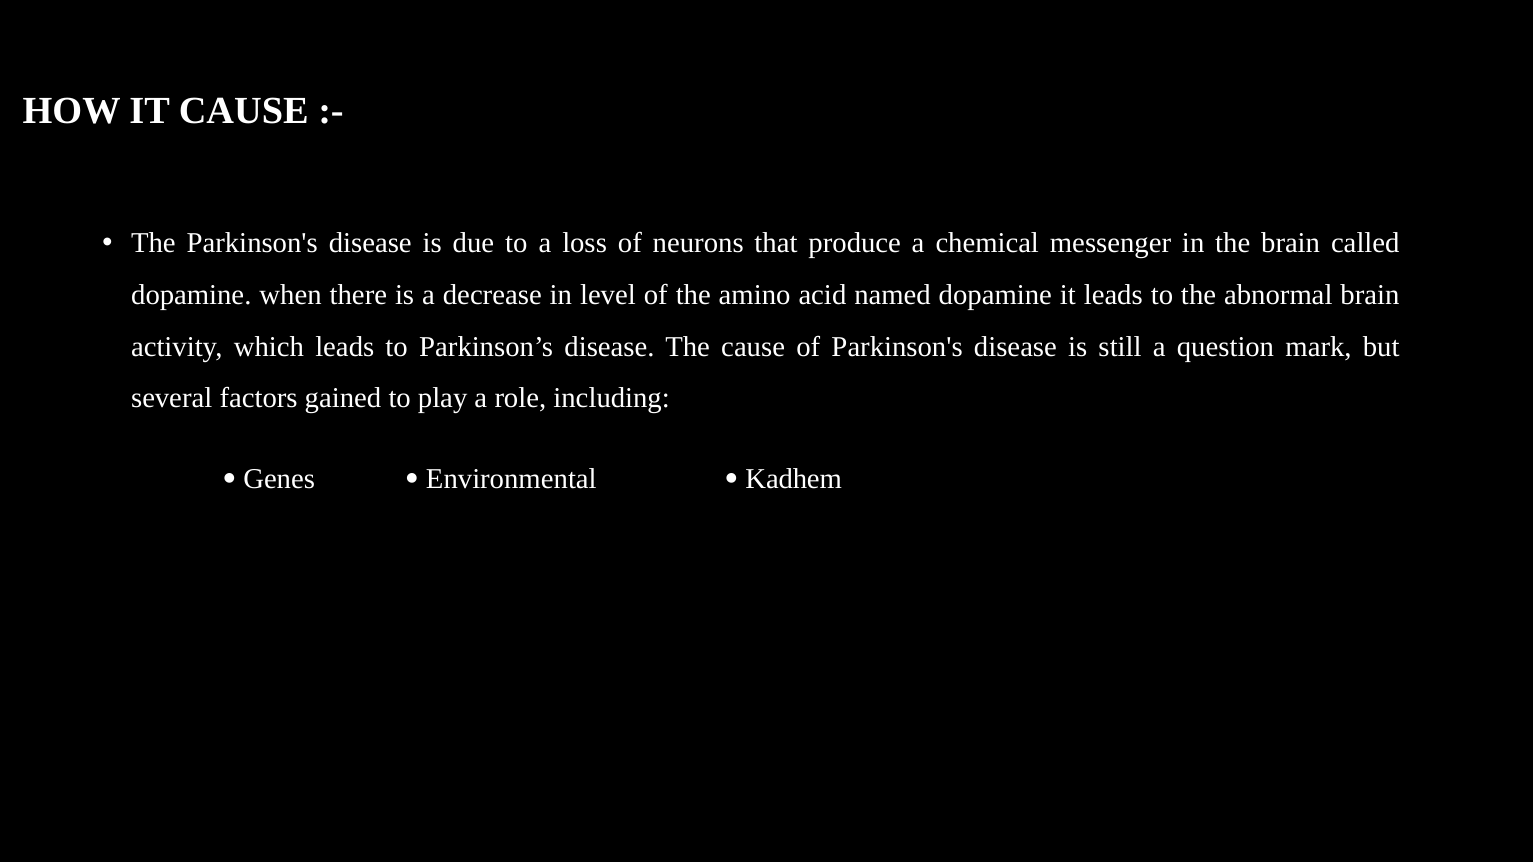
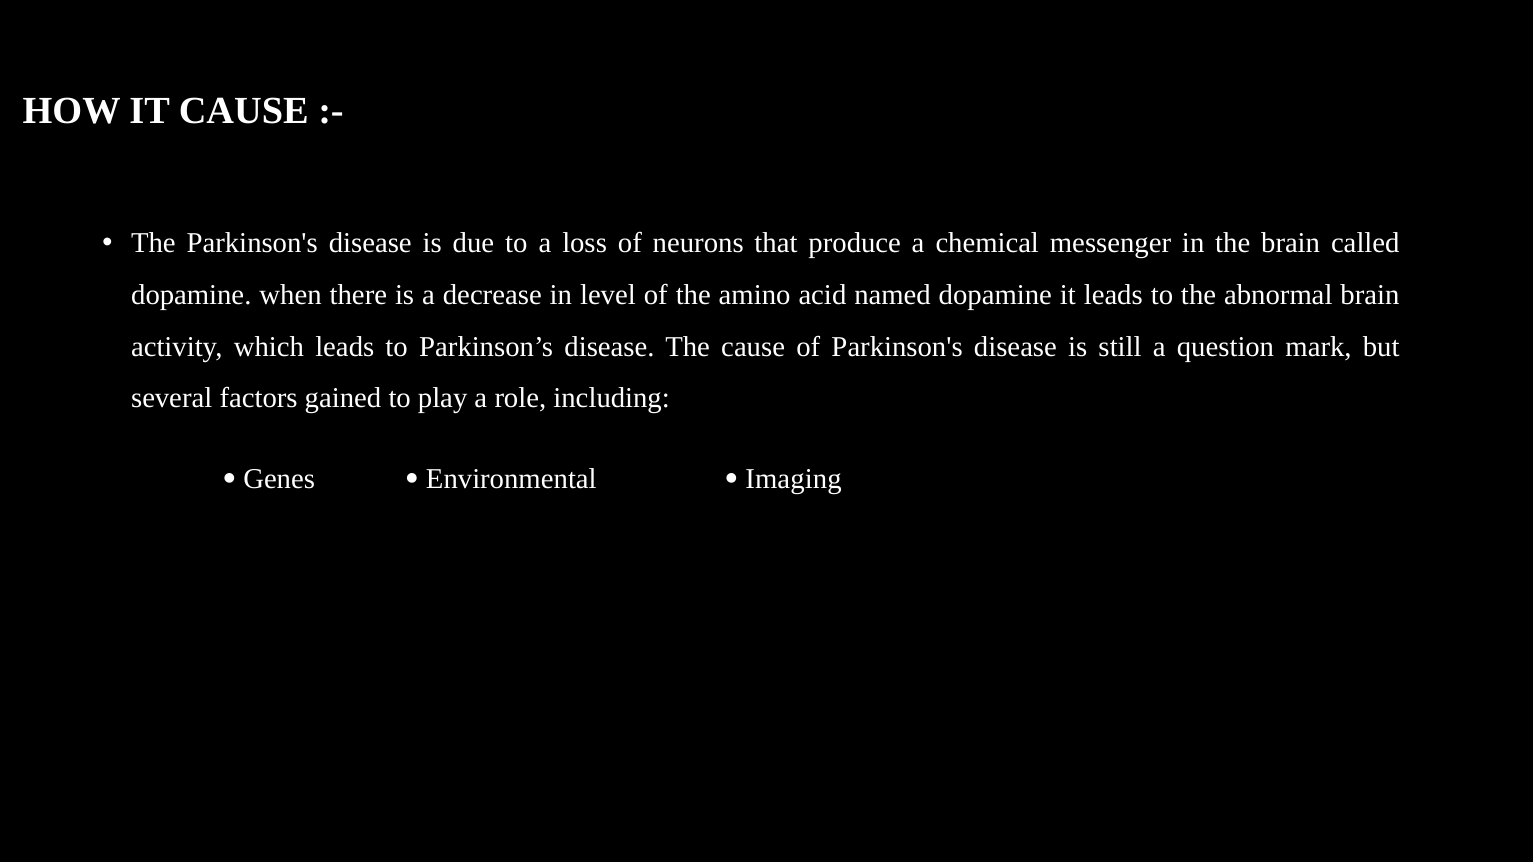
Kadhem: Kadhem -> Imaging (794, 479)
